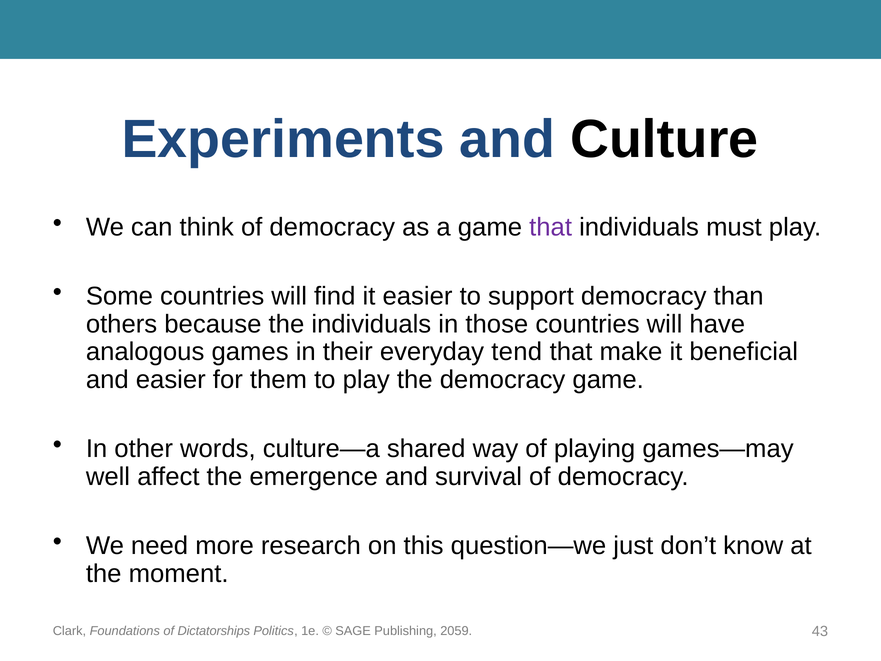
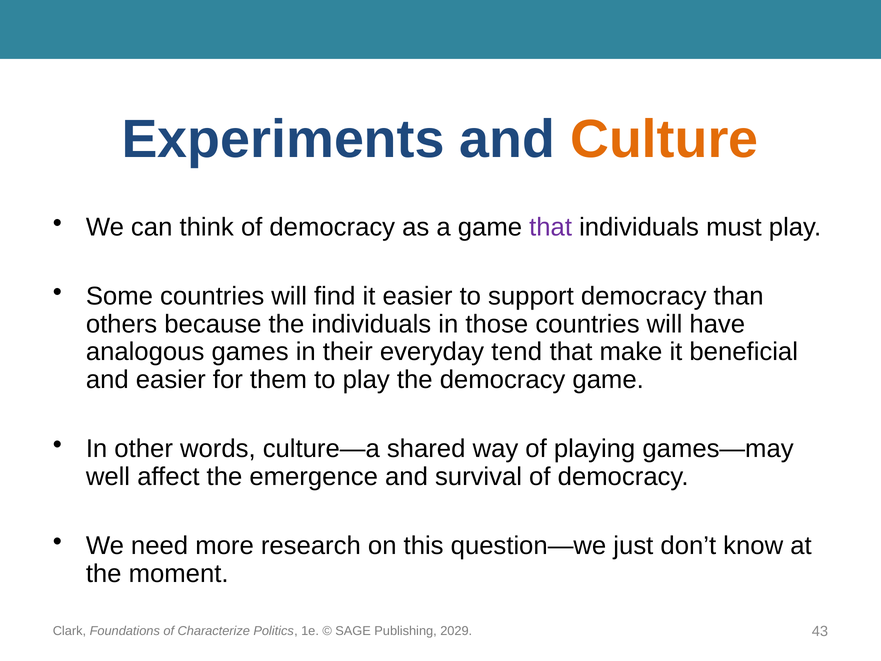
Culture colour: black -> orange (664, 140)
Dictatorships: Dictatorships -> Characterize (214, 631)
2059: 2059 -> 2029 (456, 631)
